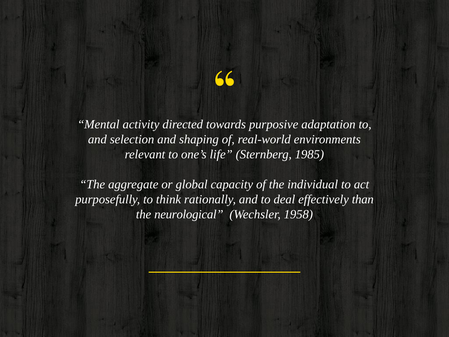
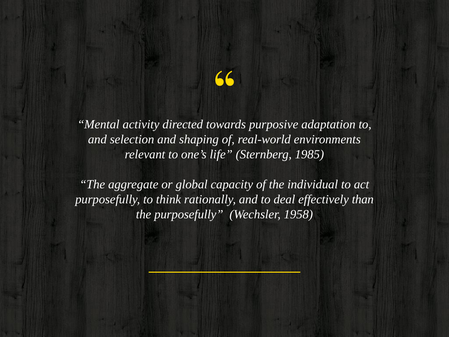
the neurological: neurological -> purposefully (189, 214)
